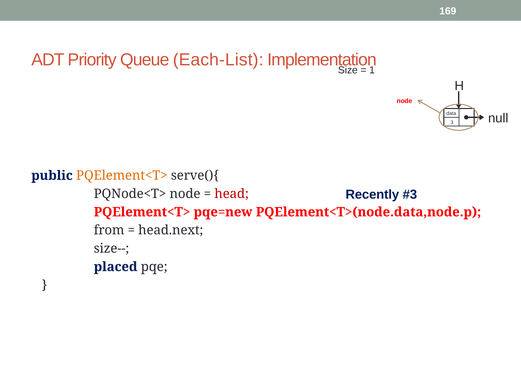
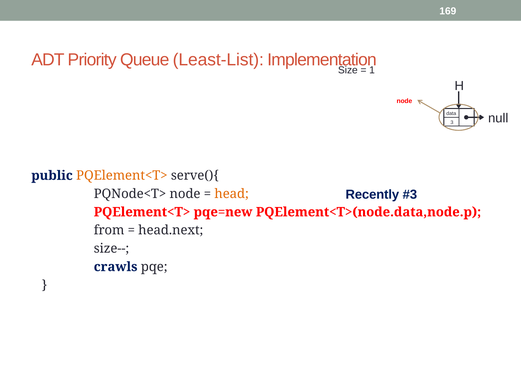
Each-List: Each-List -> Least-List (218, 60)
head colour: red -> orange (232, 194)
placed: placed -> crawls (116, 267)
